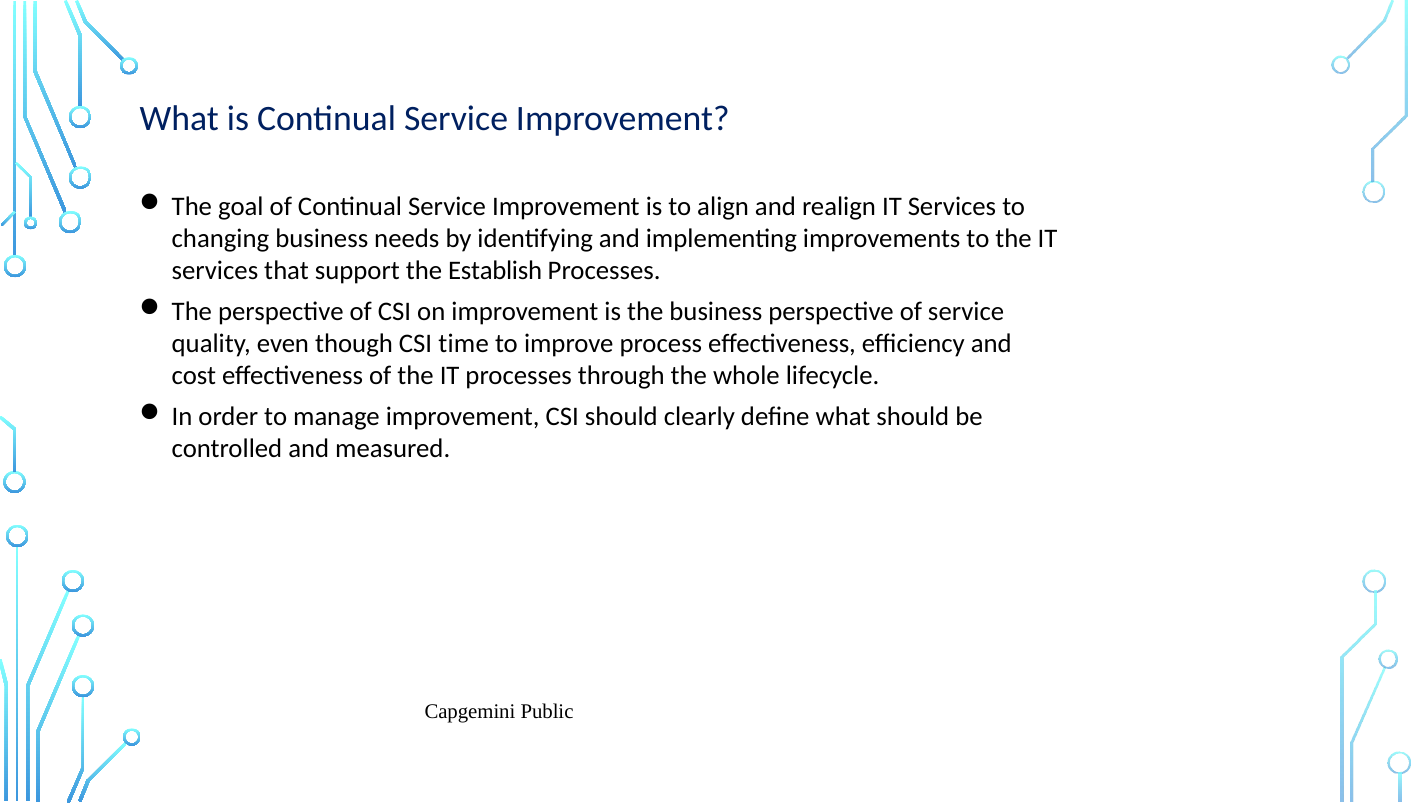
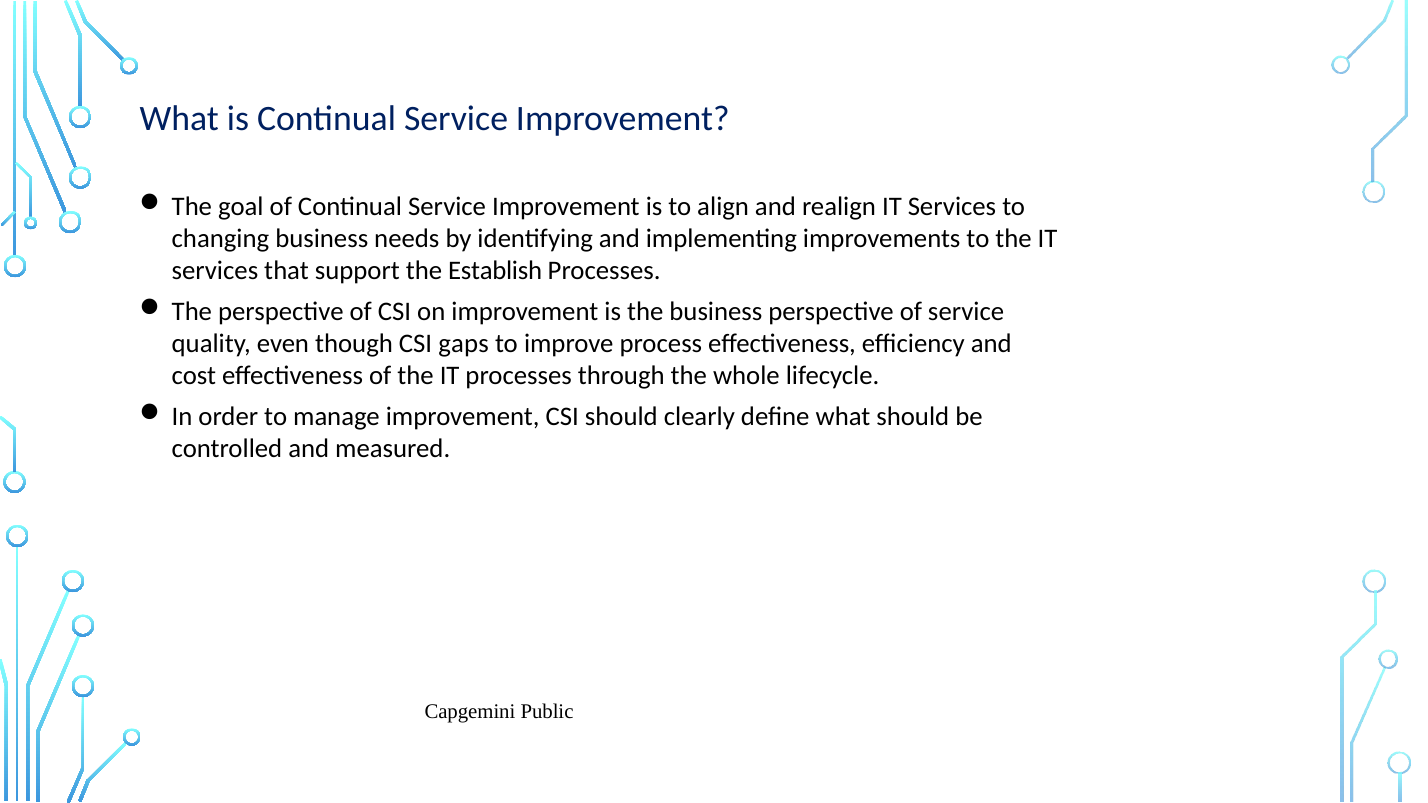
time: time -> gaps (464, 344)
